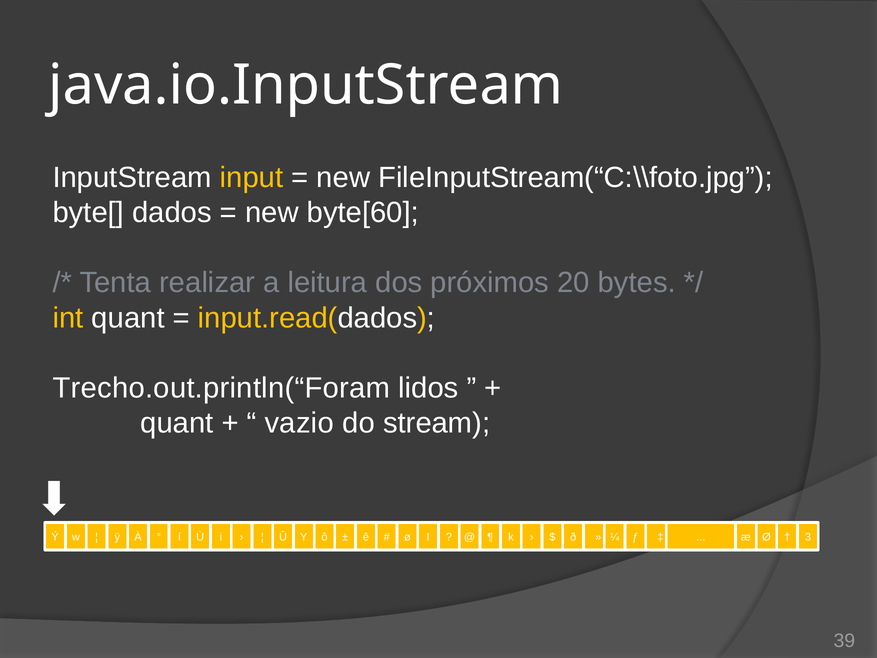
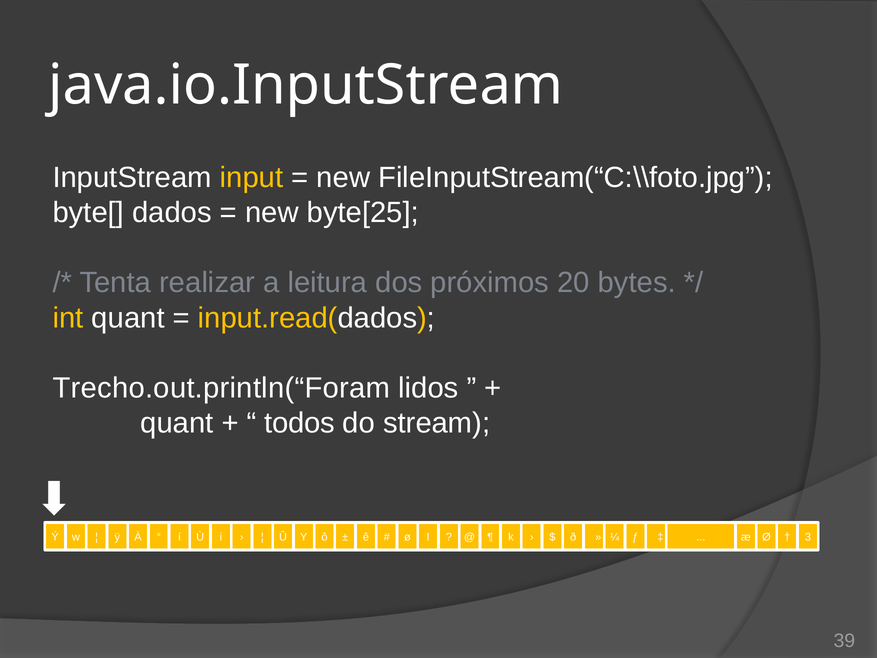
byte[60: byte[60 -> byte[25 (363, 213)
vazio: vazio -> todos (300, 423)
